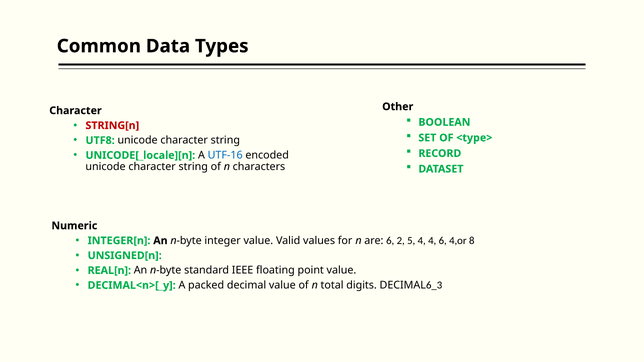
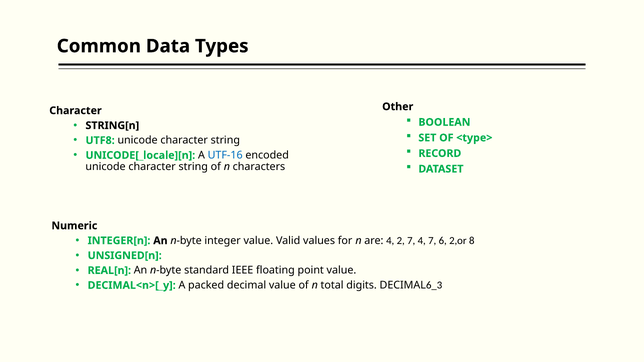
STRING[n colour: red -> black (112, 126)
are 6: 6 -> 4 (390, 241)
2 5: 5 -> 7 (411, 241)
4 4: 4 -> 7 (432, 241)
4,or: 4,or -> 2,or (458, 241)
